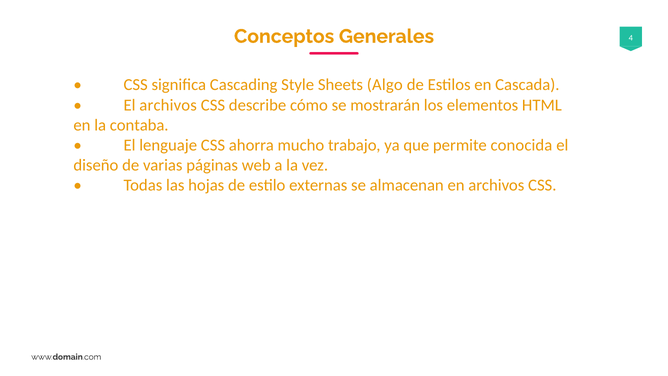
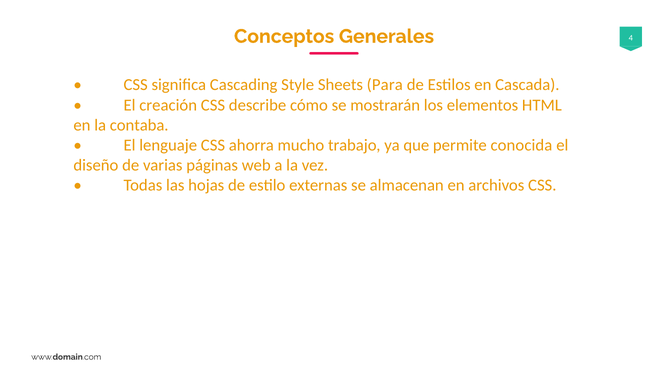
Algo: Algo -> Para (385, 85)
El archivos: archivos -> creación (168, 105)
